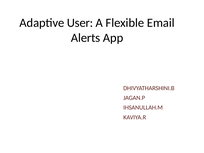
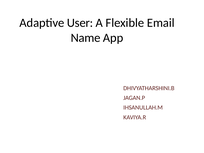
Alerts: Alerts -> Name (86, 38)
